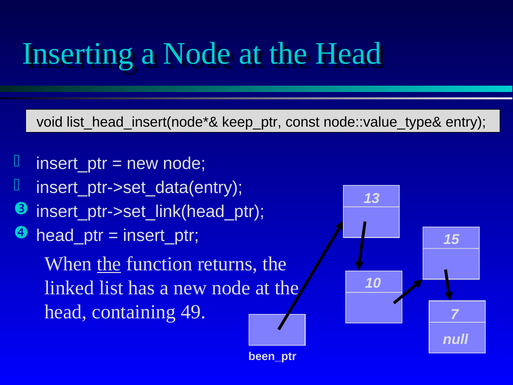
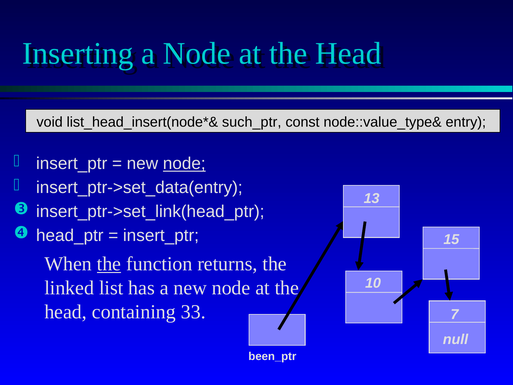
keep_ptr: keep_ptr -> such_ptr (252, 122)
node underline: none -> present (184, 164)
49: 49 -> 33 (193, 312)
